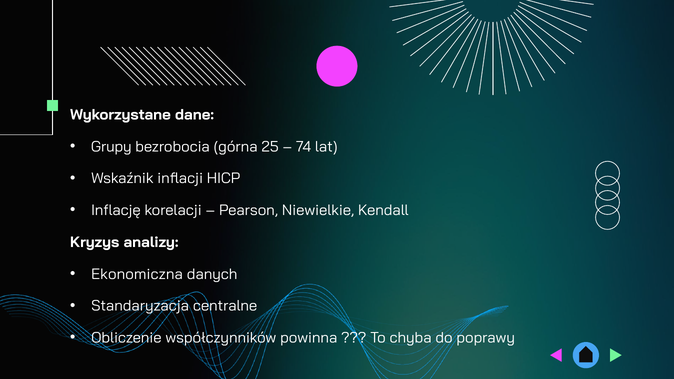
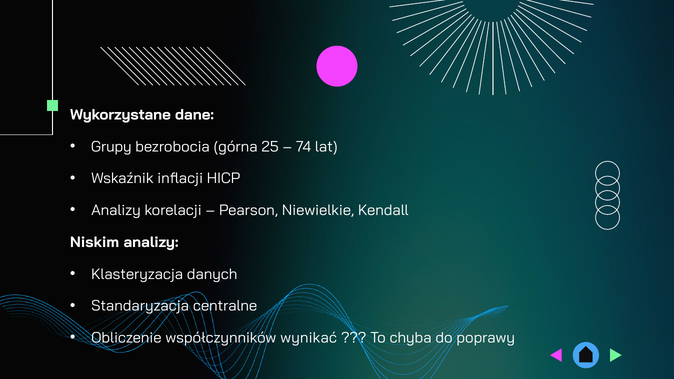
Inflację: Inflację -> Analizy (116, 210)
Kryzys: Kryzys -> Niskim (95, 242)
Ekonomiczna: Ekonomiczna -> Klasteryzacja (137, 274)
powinna: powinna -> wynikać (309, 338)
